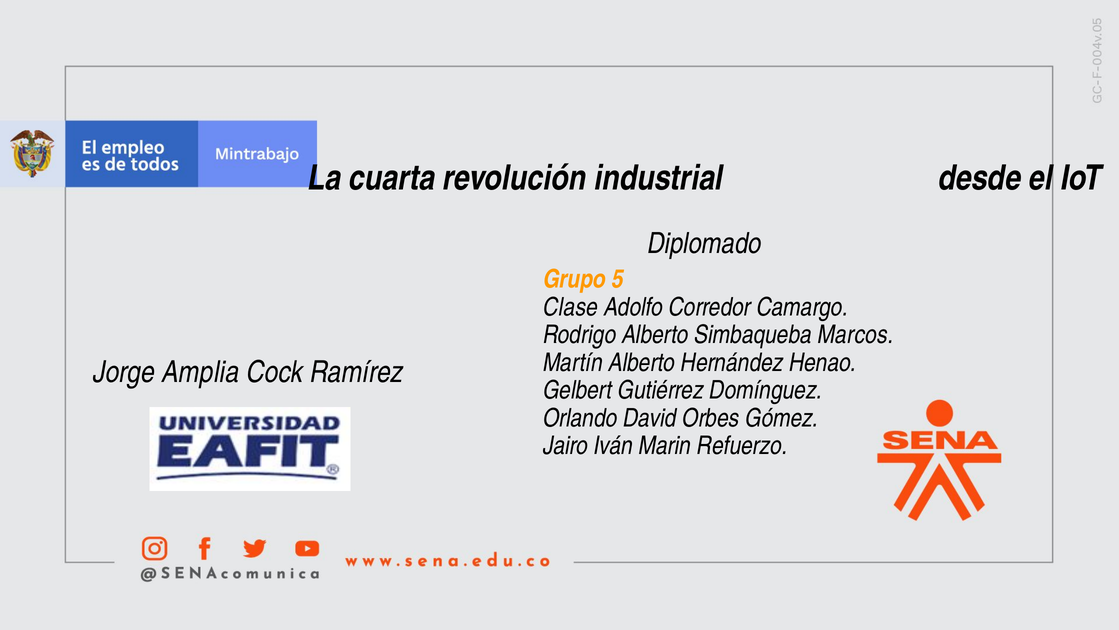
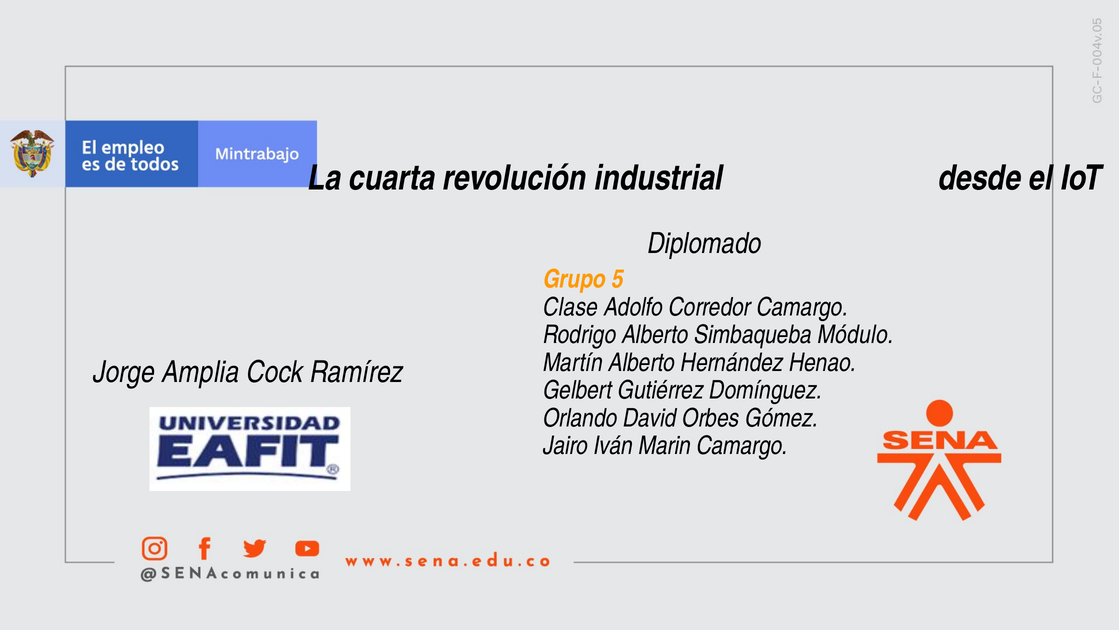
Marcos: Marcos -> Módulo (856, 335)
Marin Refuerzo: Refuerzo -> Camargo (742, 445)
